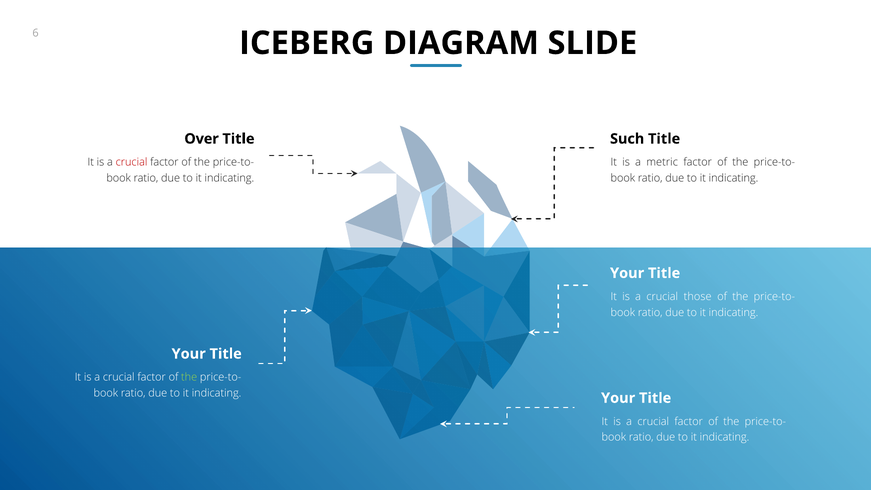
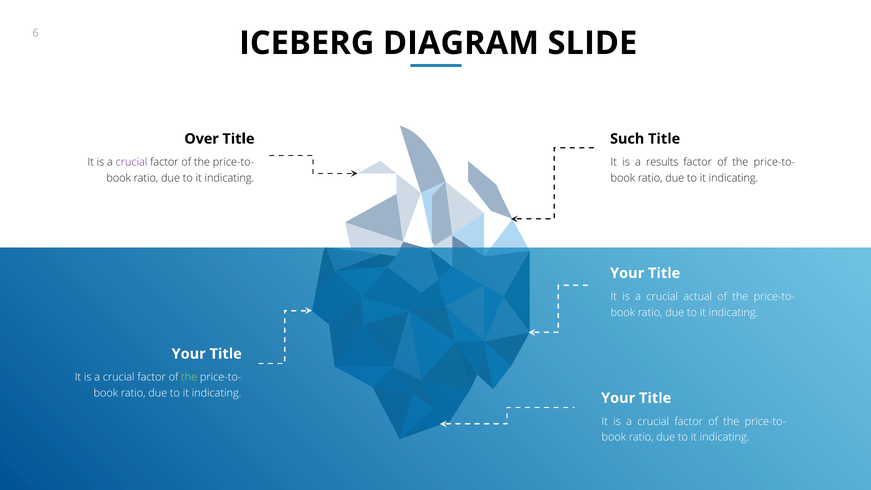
crucial colour: red -> purple (132, 162)
metric: metric -> results (662, 162)
those: those -> actual (698, 297)
